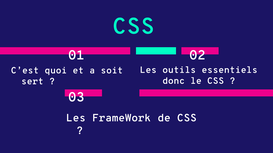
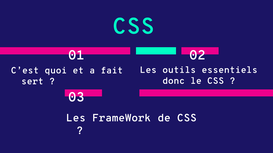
soit: soit -> fait (112, 71)
